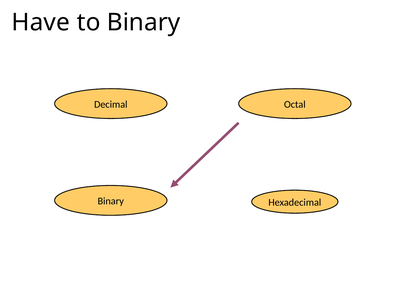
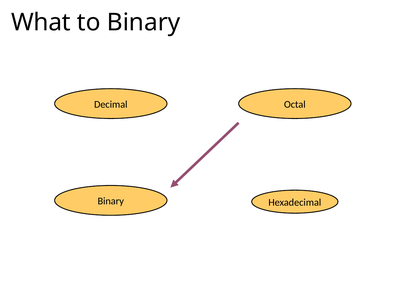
Have: Have -> What (41, 22)
